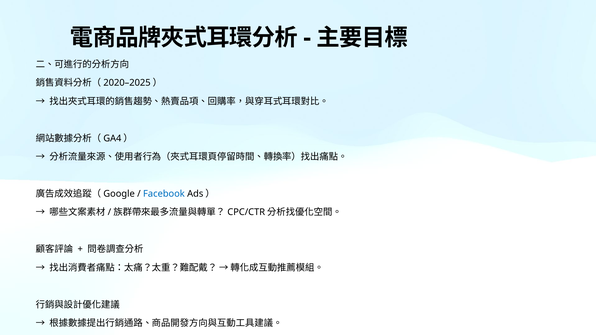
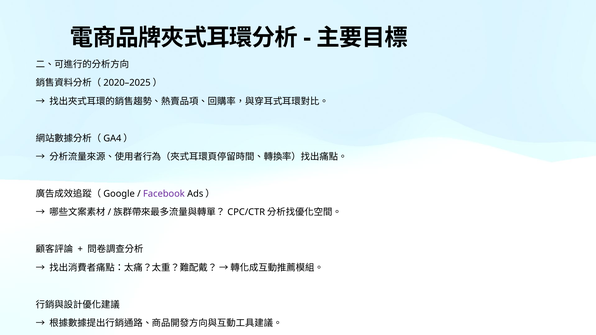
Facebook colour: blue -> purple (164, 194)
